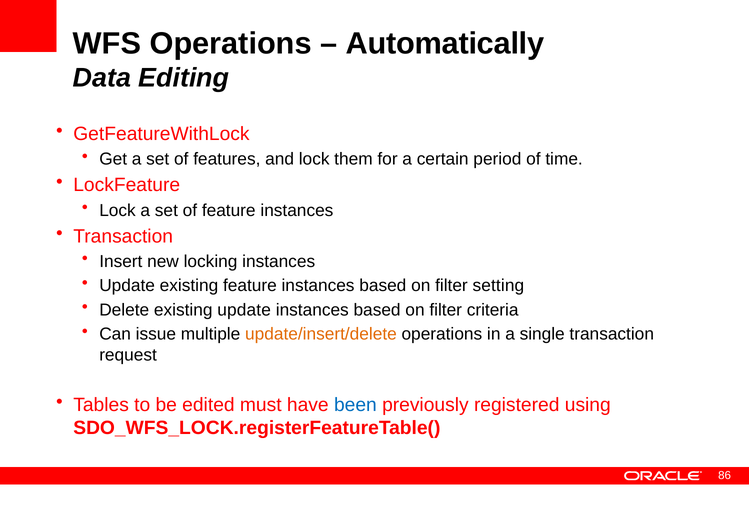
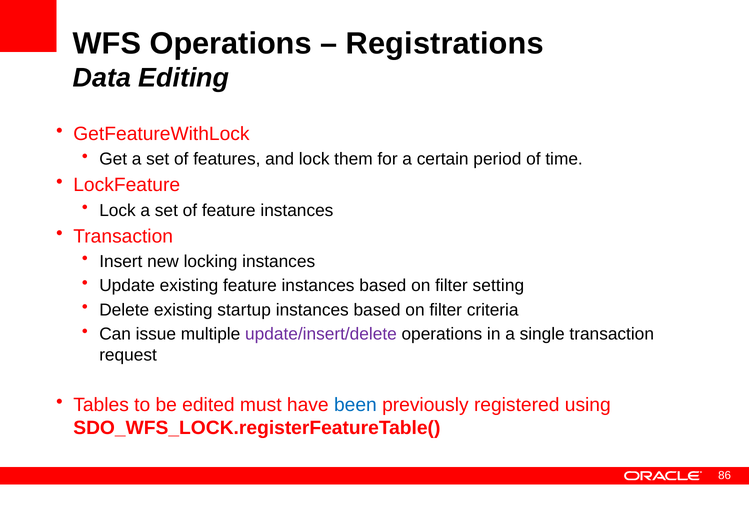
Automatically: Automatically -> Registrations (445, 44)
existing update: update -> startup (244, 310)
update/insert/delete colour: orange -> purple (321, 334)
